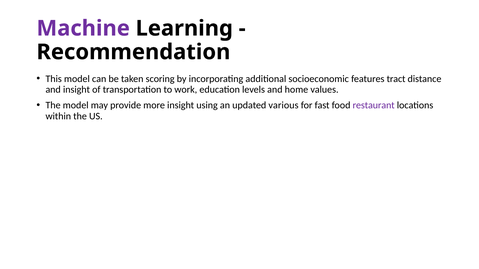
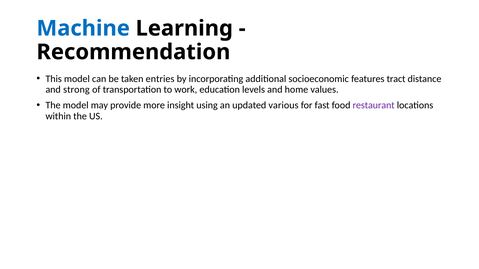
Machine colour: purple -> blue (83, 28)
scoring: scoring -> entries (160, 79)
and insight: insight -> strong (76, 90)
